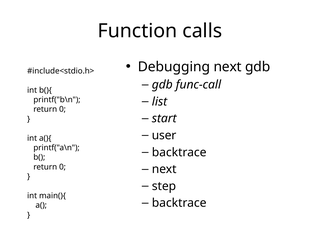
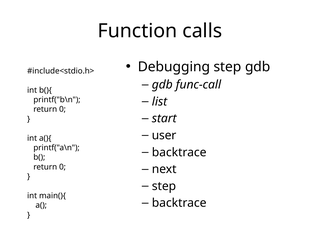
Debugging next: next -> step (228, 67)
